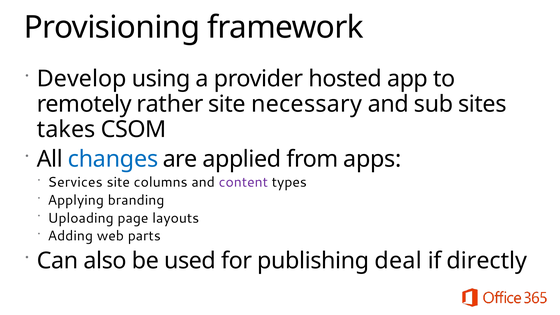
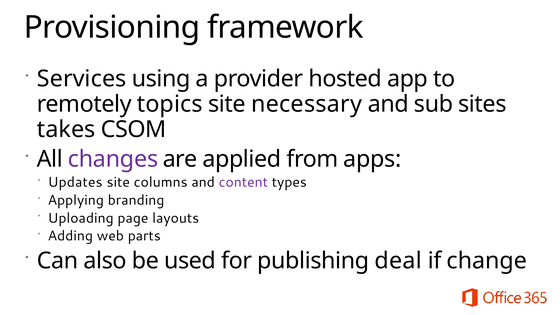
Develop: Develop -> Services (82, 79)
rather: rather -> topics (170, 104)
changes colour: blue -> purple (113, 159)
Services: Services -> Updates (75, 182)
directly: directly -> change (487, 261)
